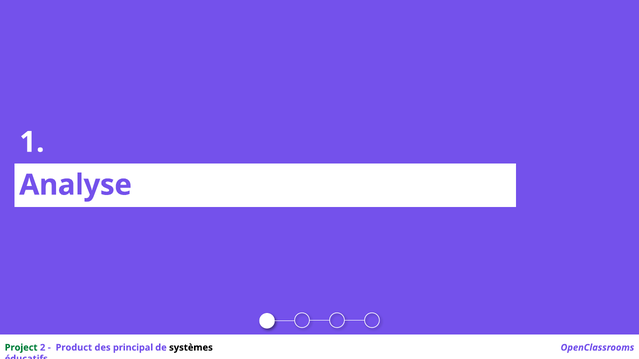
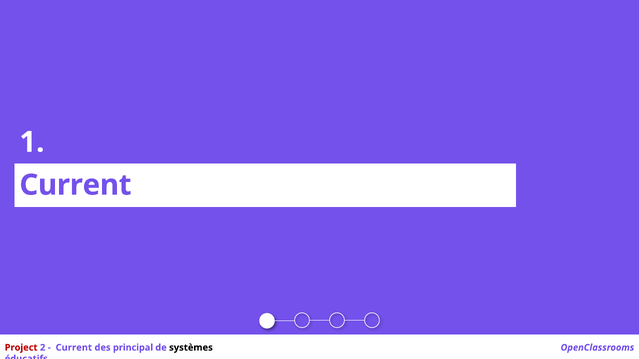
Analyse: Analyse -> Current (75, 185)
Project colour: green -> red (21, 348)
Product: Product -> Current (74, 348)
